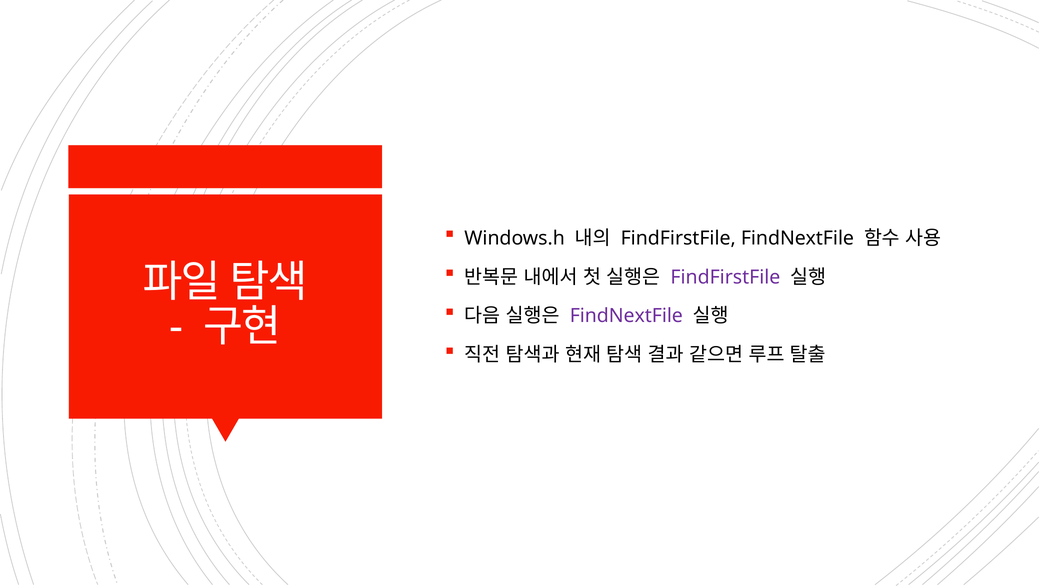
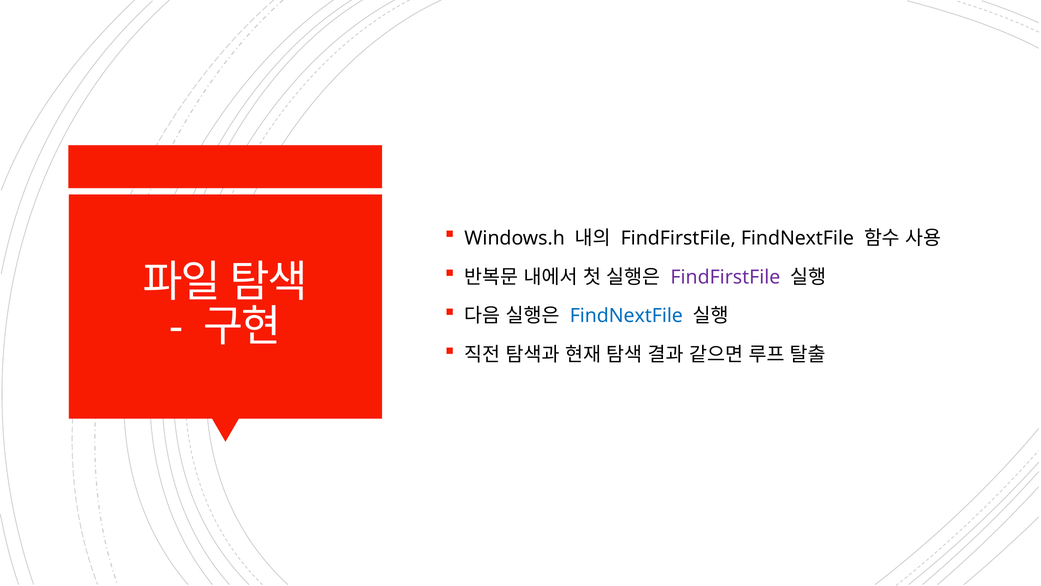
FindNextFile colour: purple -> blue (626, 316)
